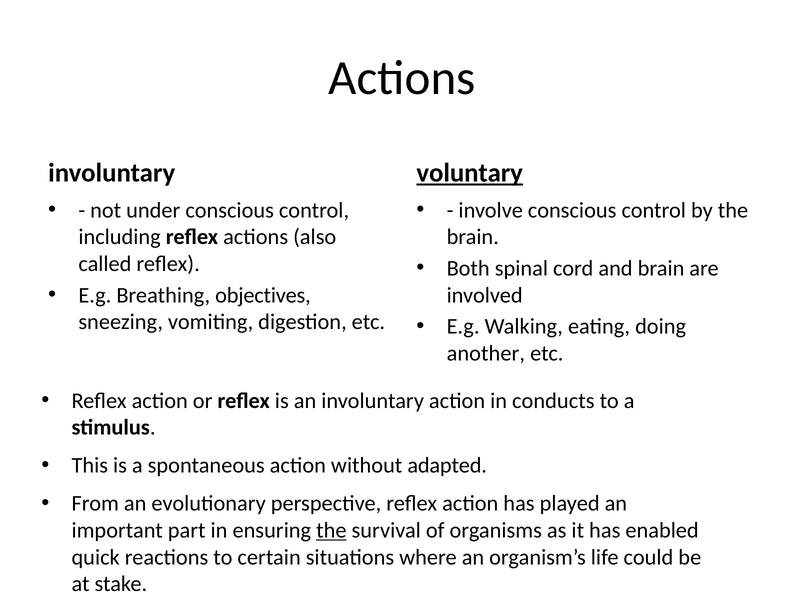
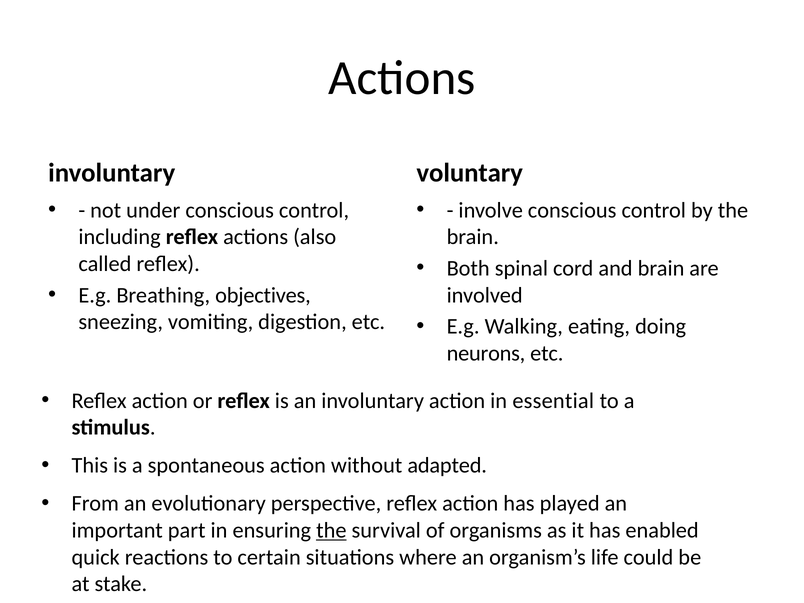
voluntary underline: present -> none (470, 173)
another: another -> neurons (486, 353)
conducts: conducts -> essential (553, 401)
